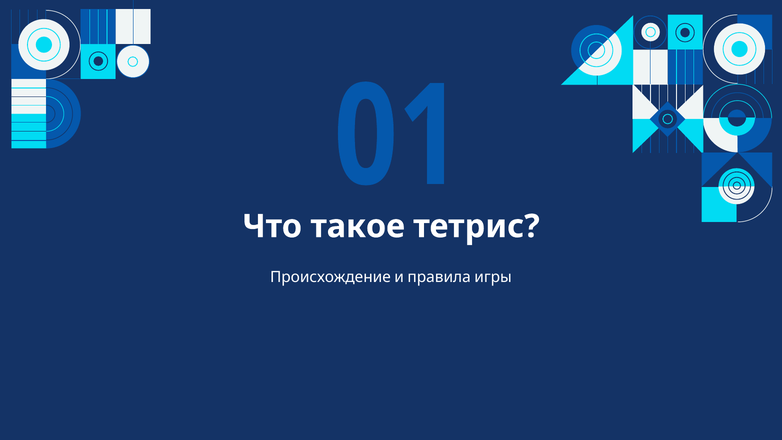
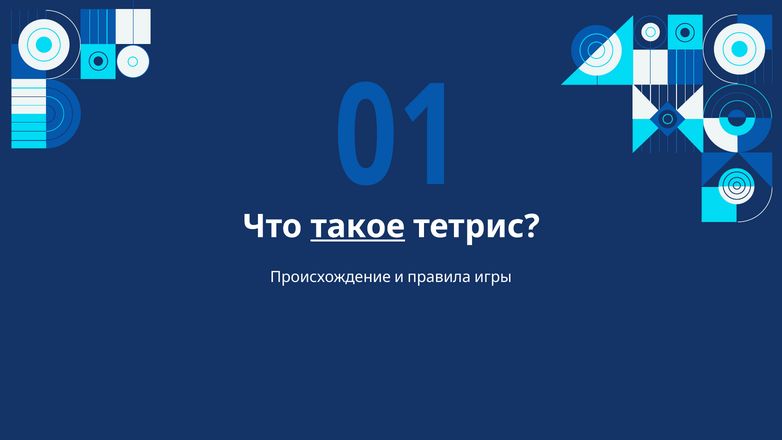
такое underline: none -> present (358, 226)
